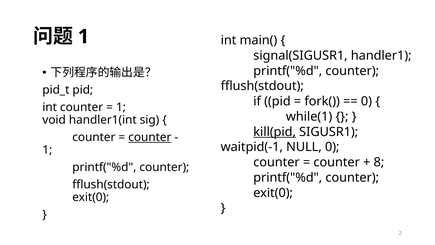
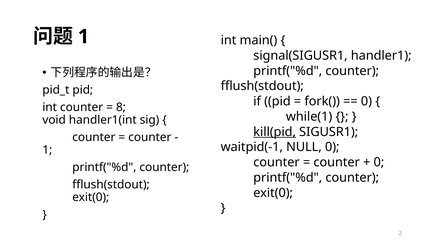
1: 1 -> 8 (121, 107)
counter underline: present -> none (150, 137)
8: 8 -> 0 (379, 162)
